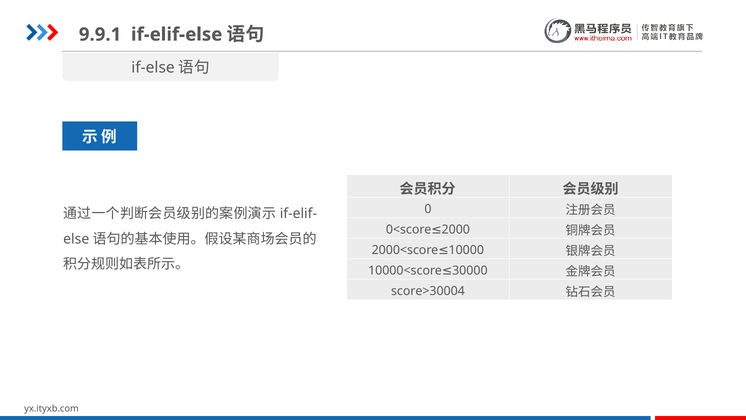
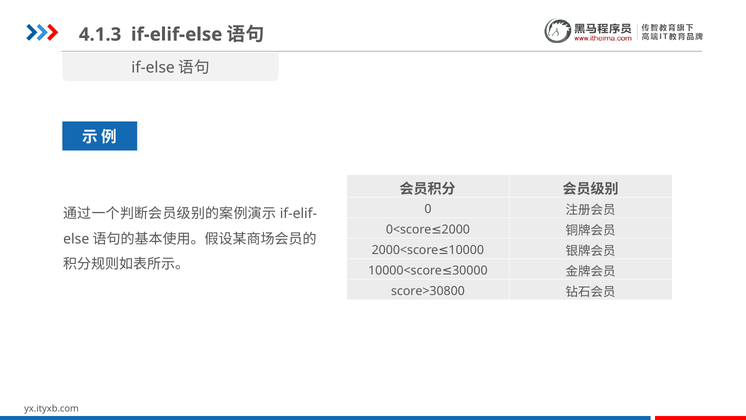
9.9.1: 9.9.1 -> 4.1.3 (100, 34)
score>30004: score>30004 -> score>30800 (428, 291)
